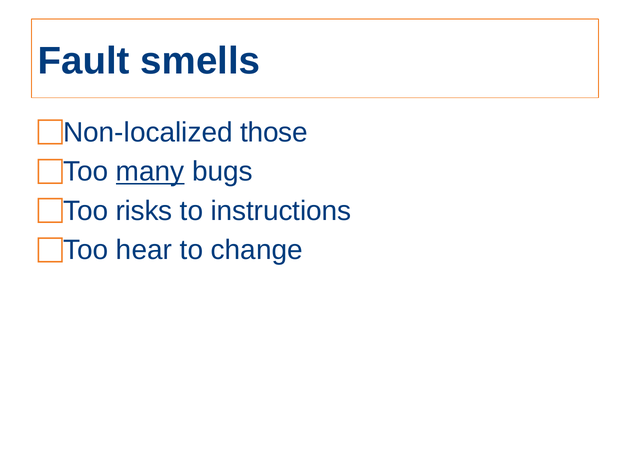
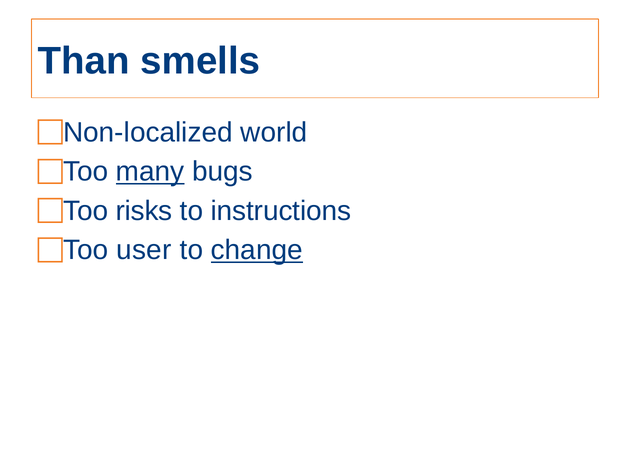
Fault: Fault -> Than (84, 61)
those: those -> world (274, 132)
hear: hear -> user (144, 250)
change underline: none -> present (257, 250)
